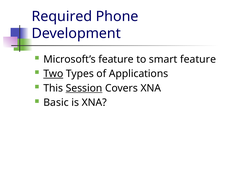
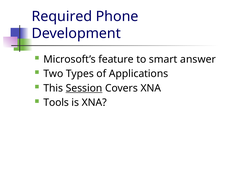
smart feature: feature -> answer (198, 59)
Two underline: present -> none (53, 74)
Basic: Basic -> Tools (56, 103)
